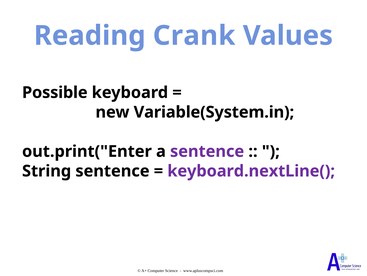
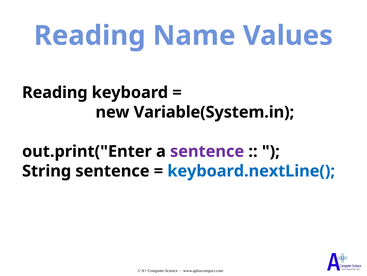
Crank: Crank -> Name (194, 36)
Possible: Possible -> Reading (55, 92)
keyboard.nextLine( colour: purple -> blue (251, 171)
